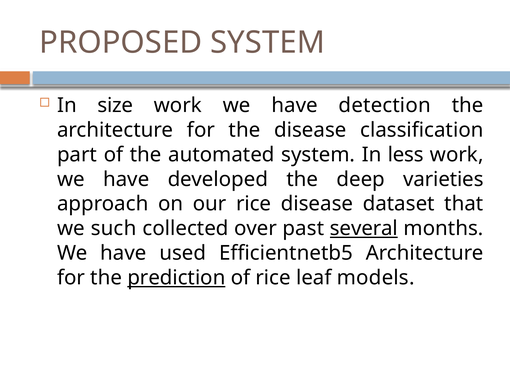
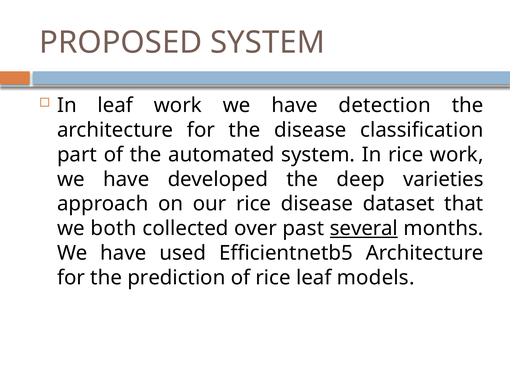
In size: size -> leaf (115, 106)
In less: less -> rice (406, 155)
such: such -> both (114, 229)
prediction underline: present -> none (176, 278)
